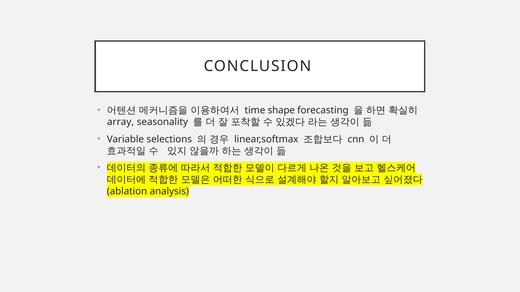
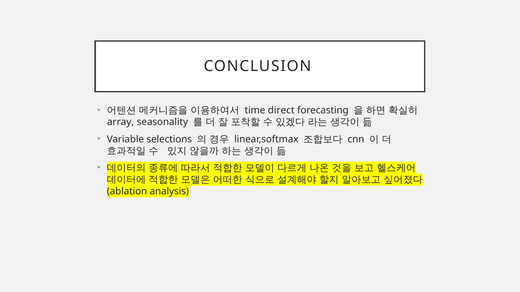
shape: shape -> direct (281, 111)
